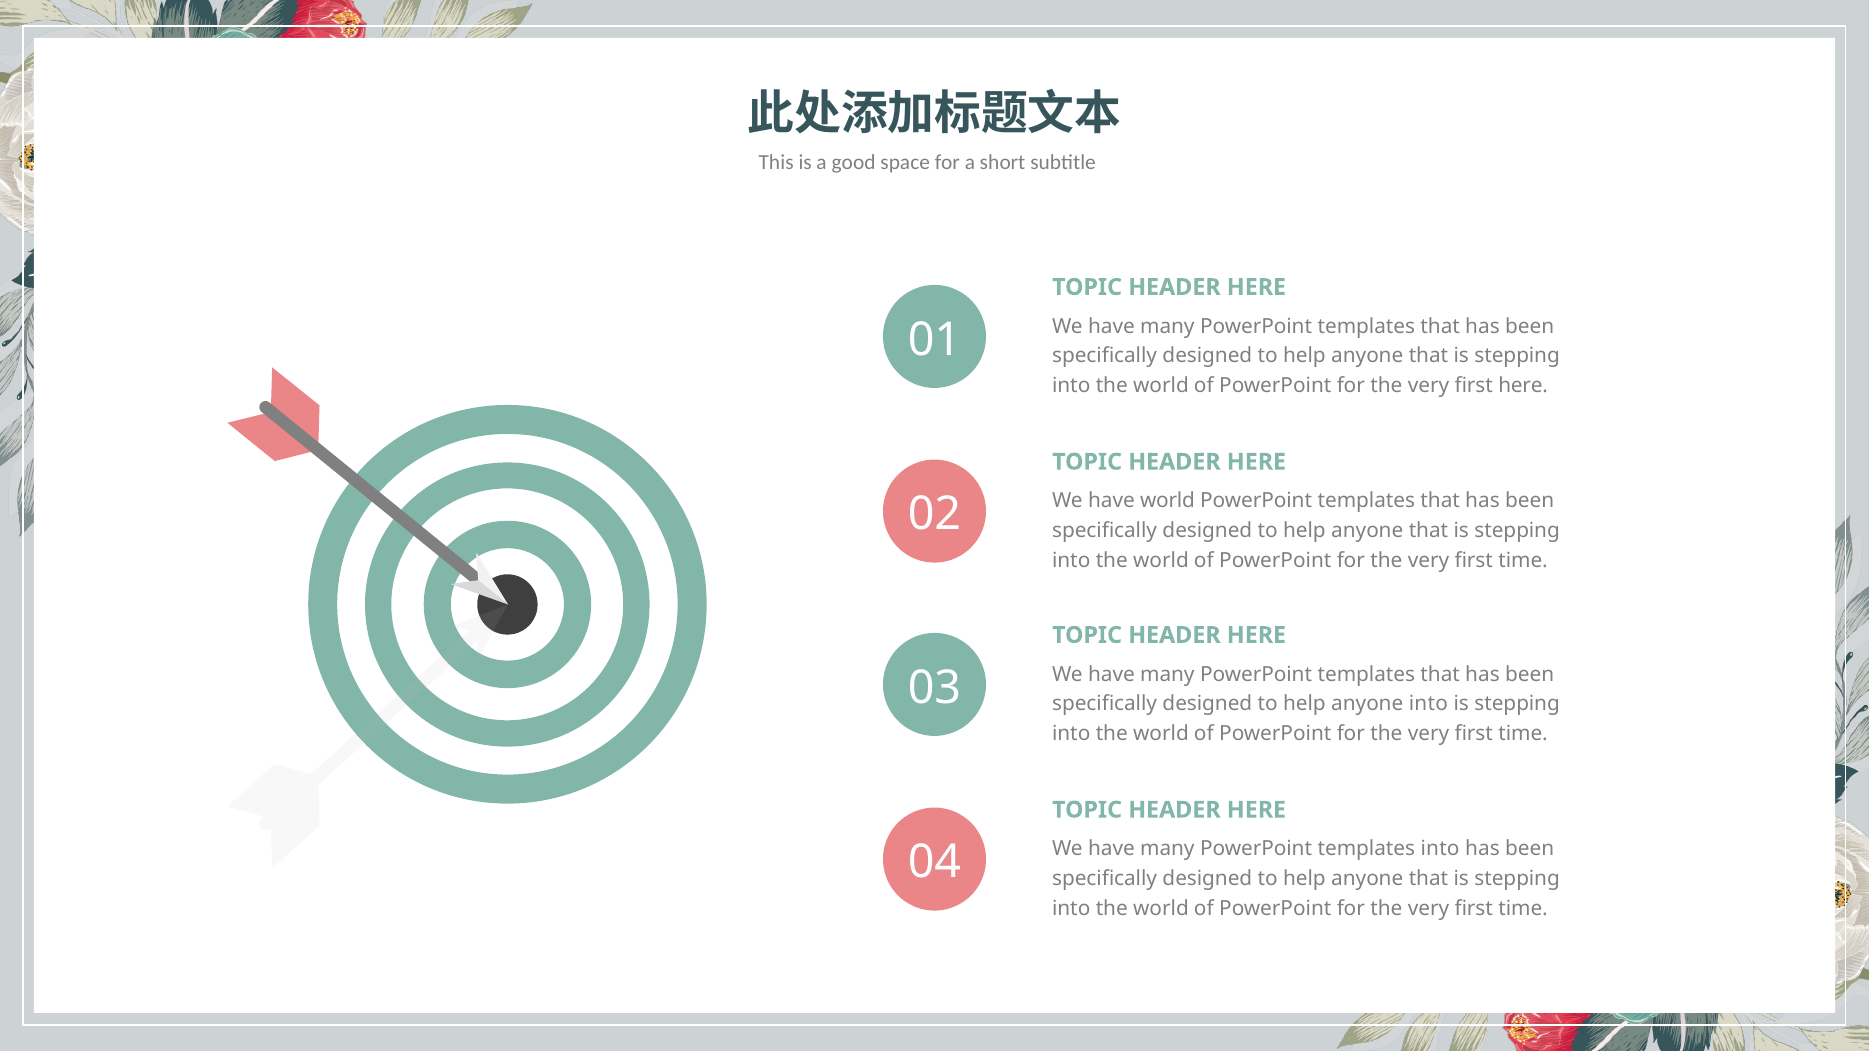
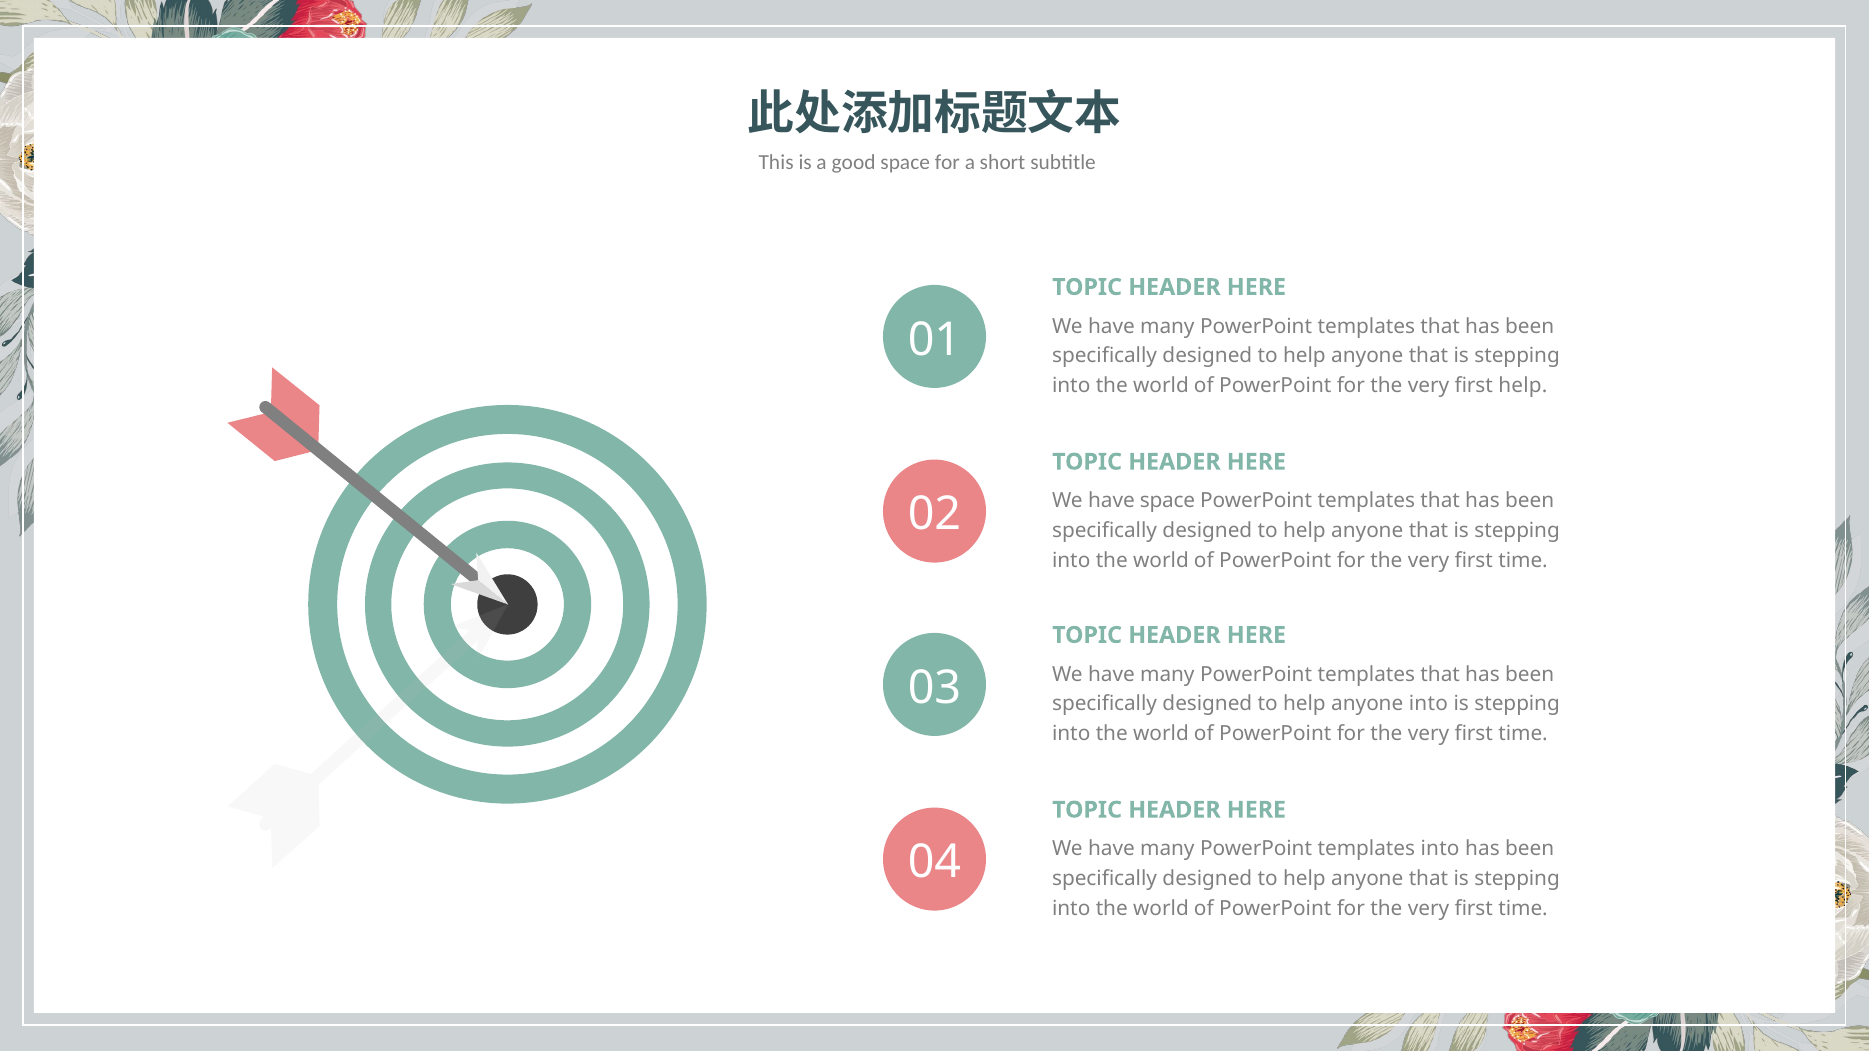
first here: here -> help (1523, 386)
have world: world -> space (1167, 501)
